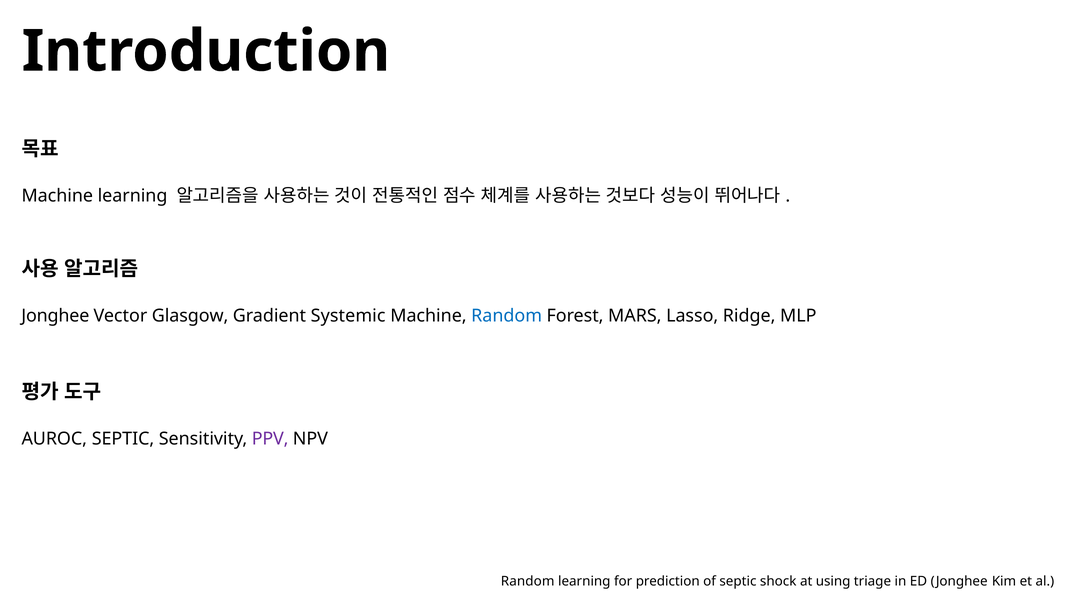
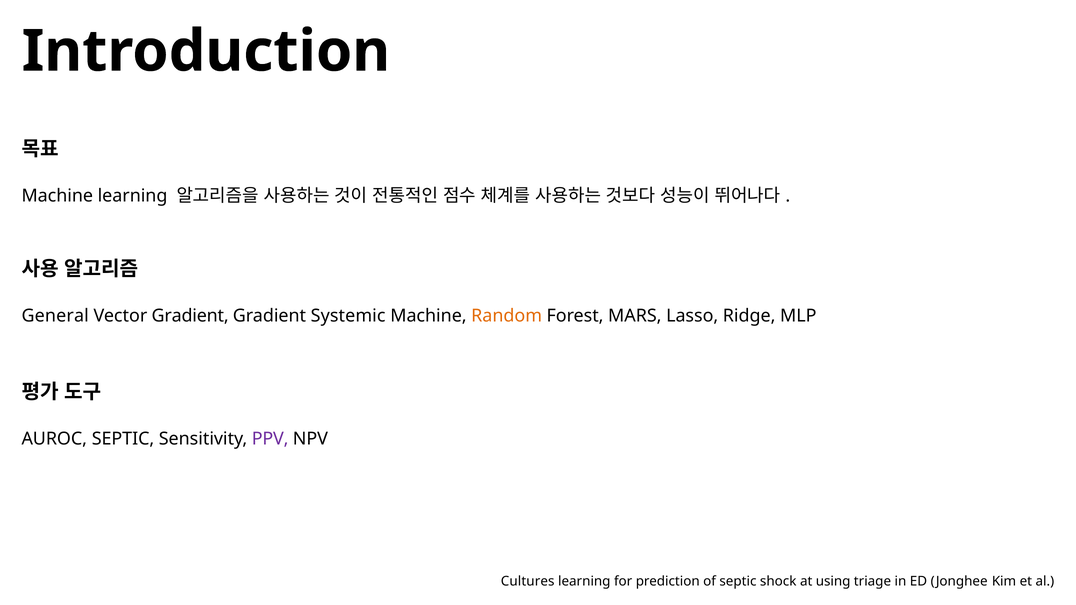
Jonghee: Jonghee -> General (55, 316)
Vector Glasgow: Glasgow -> Gradient (190, 316)
Random colour: blue -> orange (507, 316)
Random: Random -> Cultures (528, 582)
